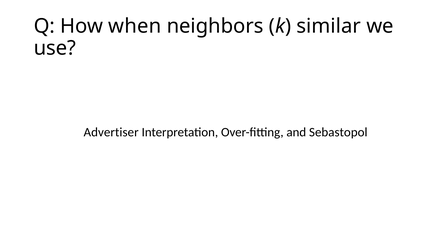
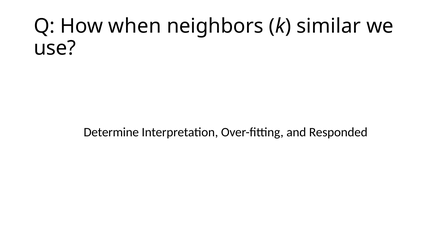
Advertiser: Advertiser -> Determine (111, 132)
Sebastopol: Sebastopol -> Responded (338, 132)
